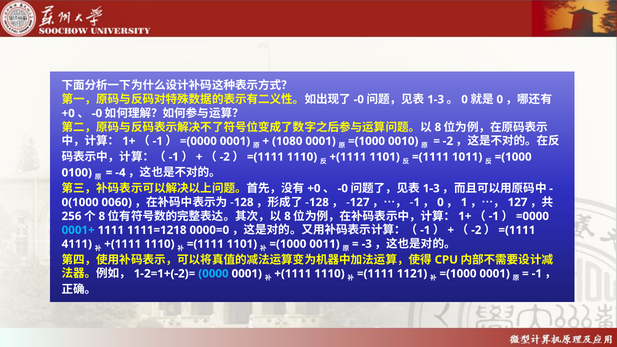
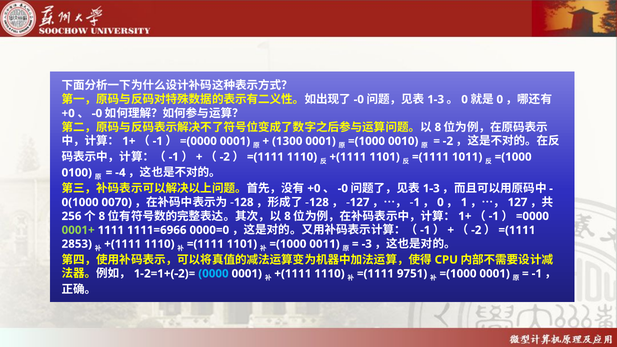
1080: 1080 -> 1300 (287, 141)
0060: 0060 -> 0070 (117, 202)
0001+ colour: light blue -> light green (78, 230)
1111=1218: 1111=1218 -> 1111=6966 (157, 230)
4111: 4111 -> 2853 (77, 244)
1121: 1121 -> 9751 (412, 274)
